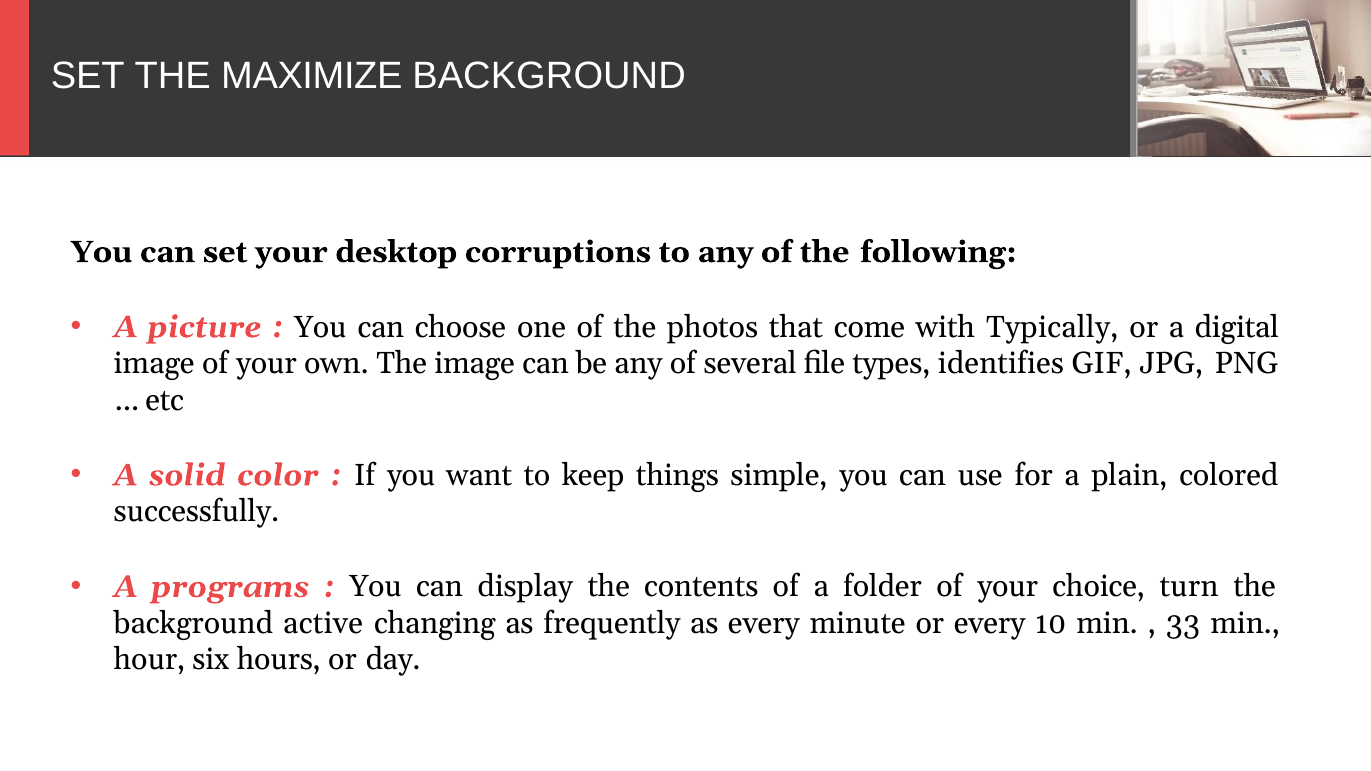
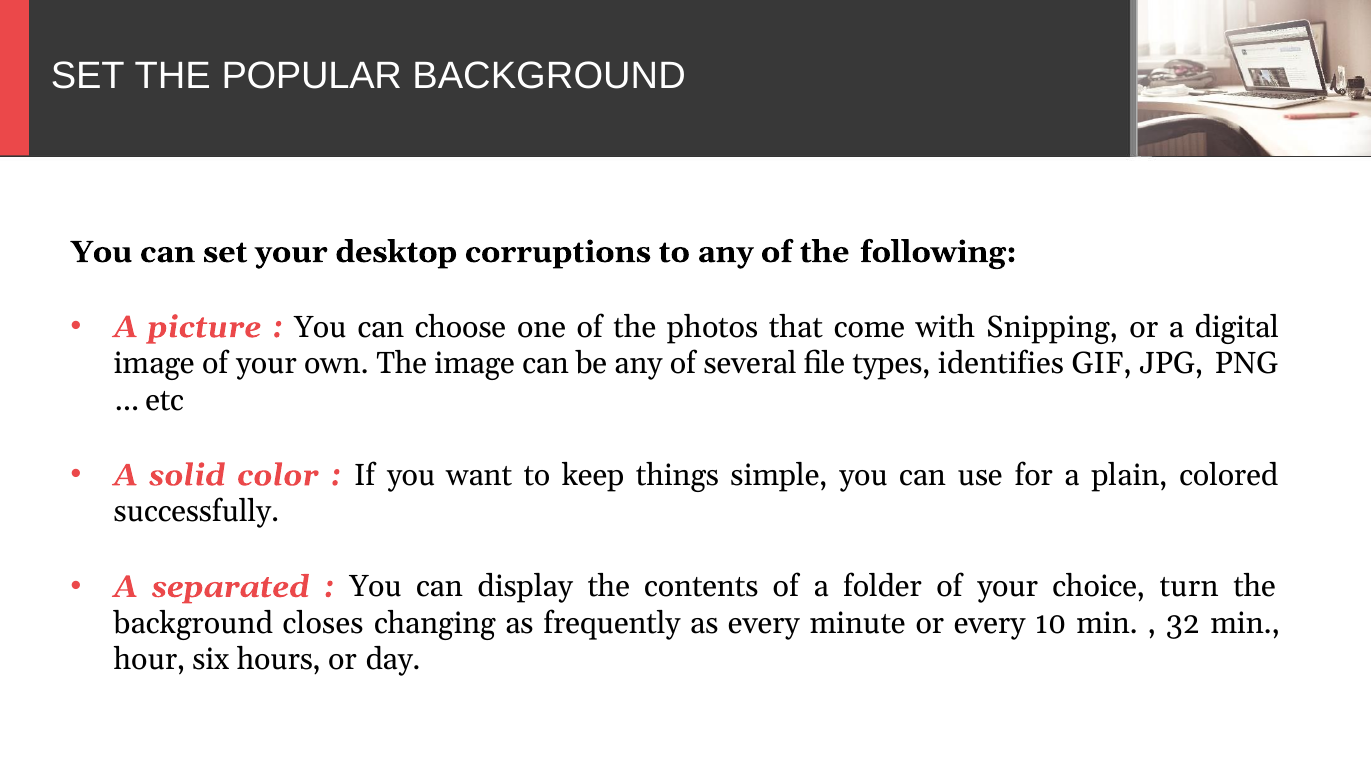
MAXIMIZE: MAXIMIZE -> POPULAR (312, 76)
Typically: Typically -> Snipping (1052, 327)
programs: programs -> separated (230, 587)
active: active -> closes (323, 624)
33: 33 -> 32 (1183, 624)
